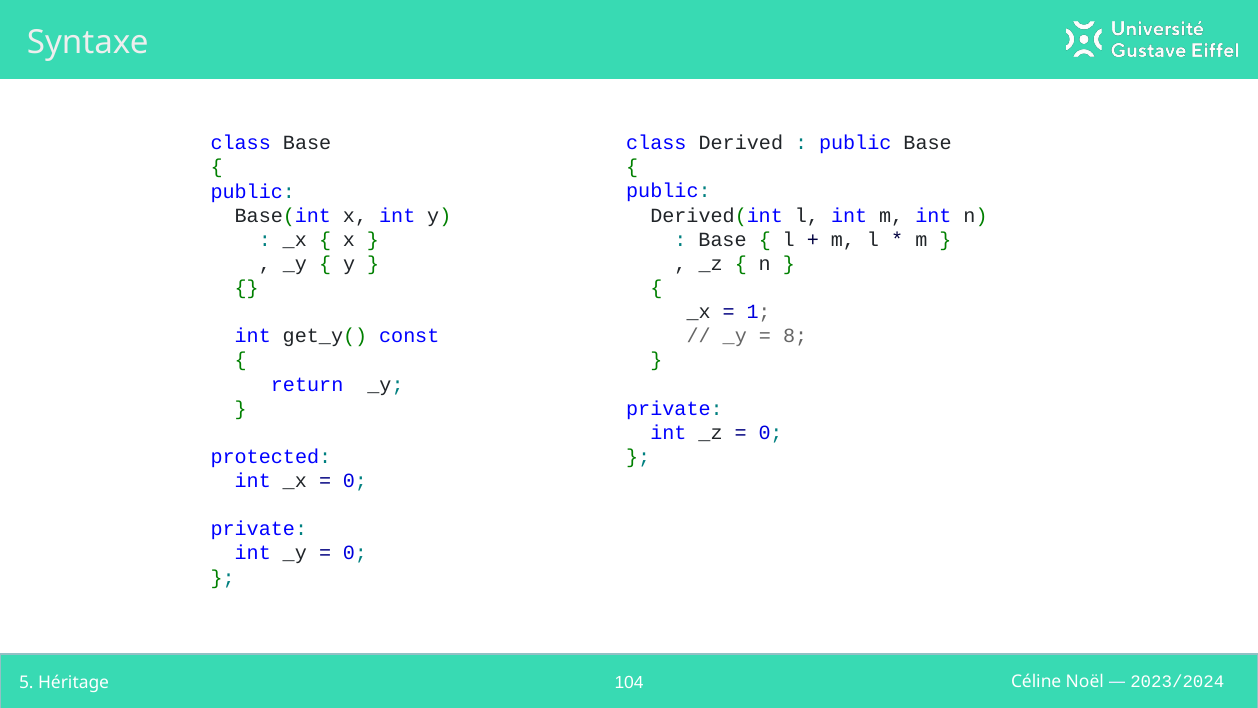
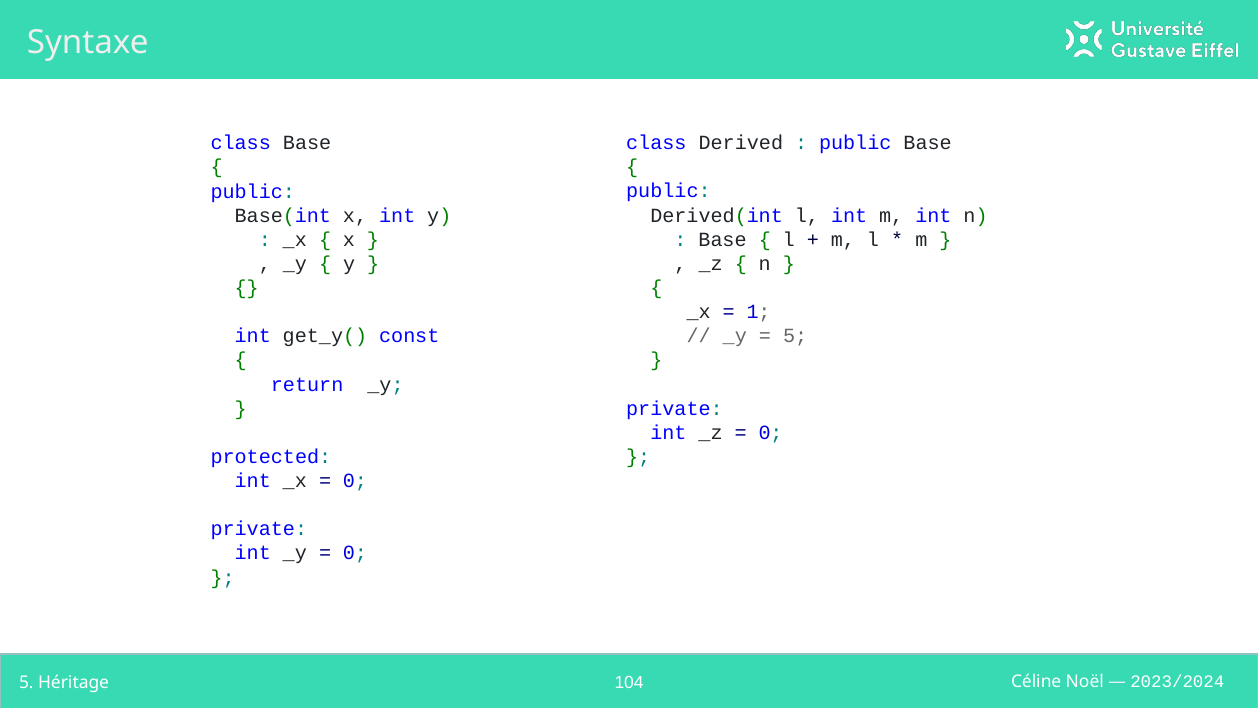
8: 8 -> 5 (795, 336)
